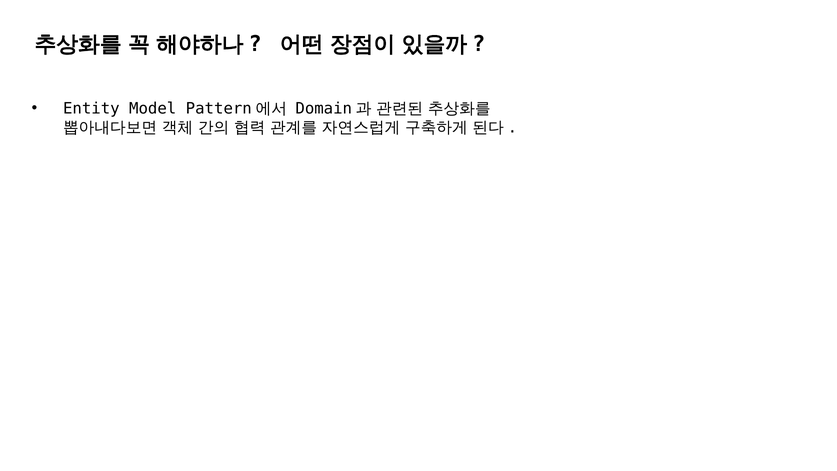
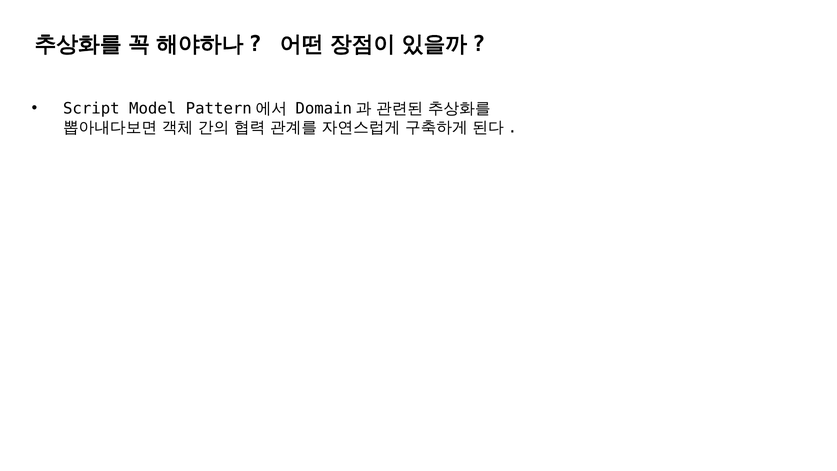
Entity: Entity -> Script (91, 108)
